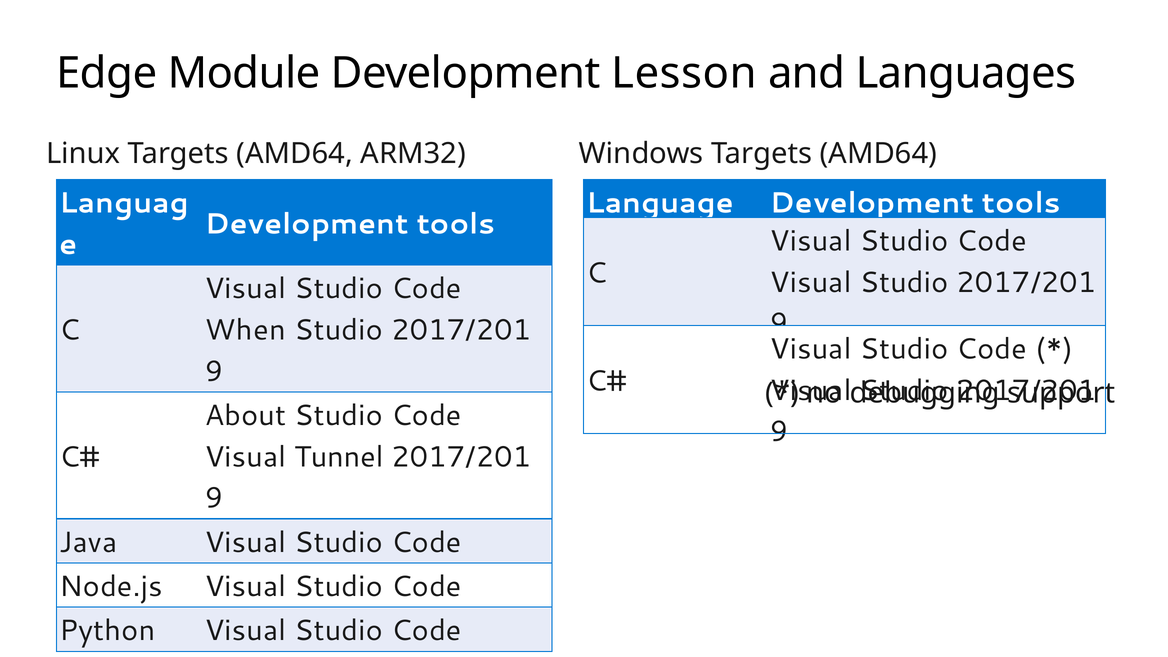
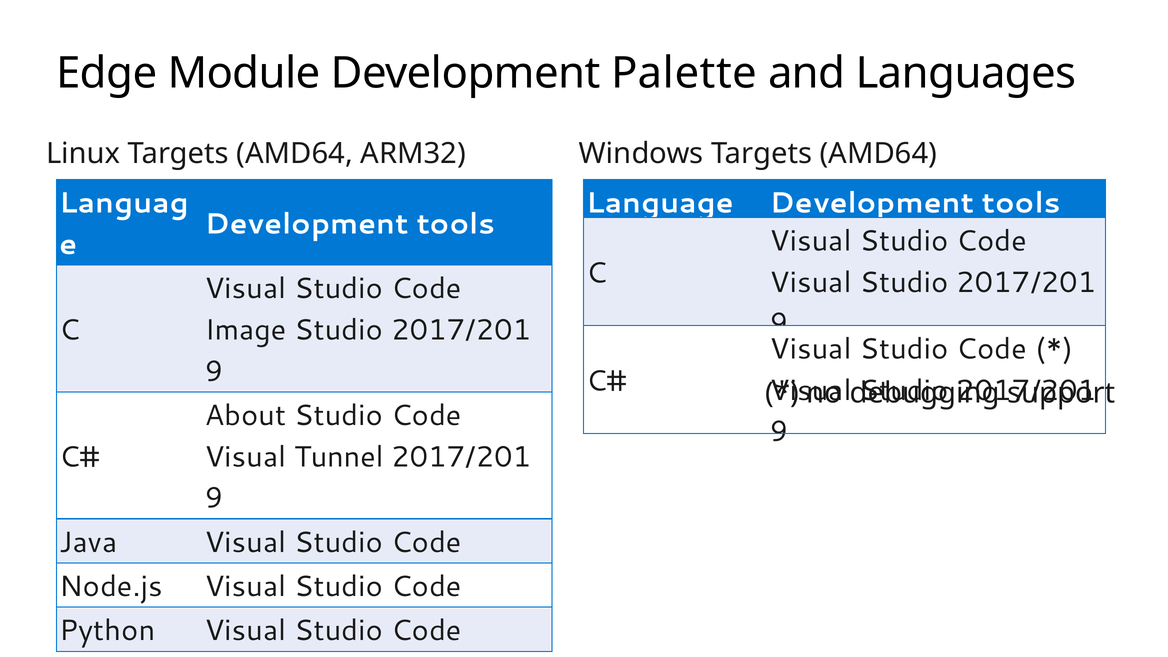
Lesson: Lesson -> Palette (684, 73)
When: When -> Image (246, 330)
